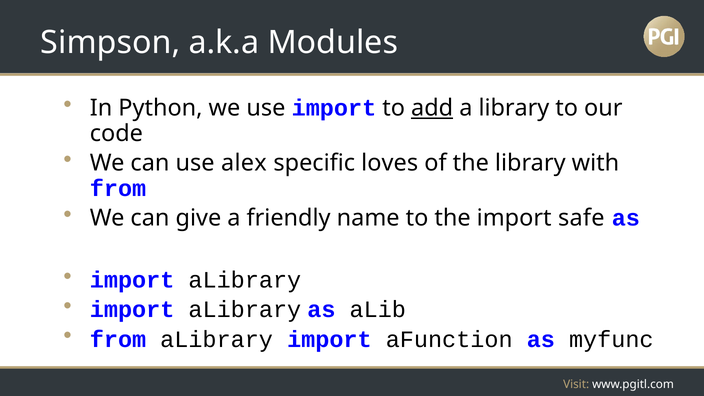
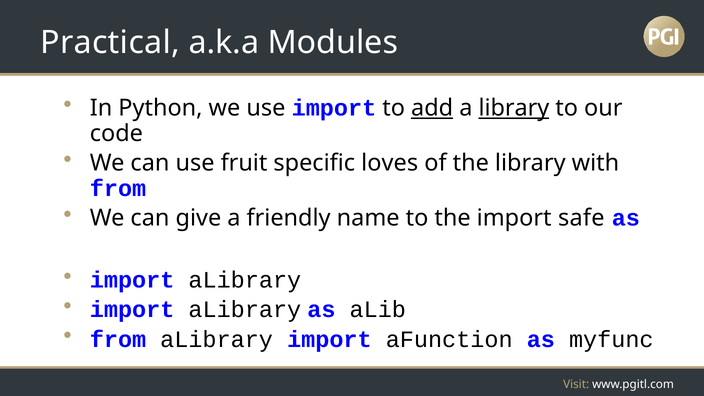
Simpson: Simpson -> Practical (110, 43)
library underline: none -> present (514, 108)
alex: alex -> fruit (244, 163)
